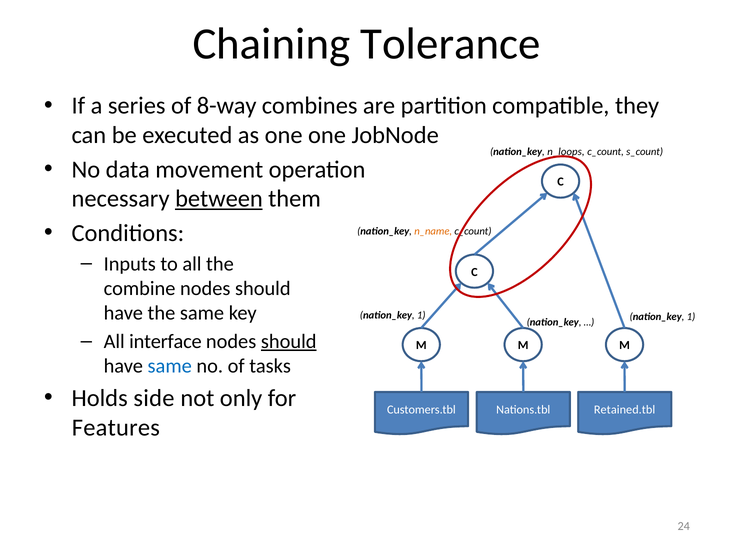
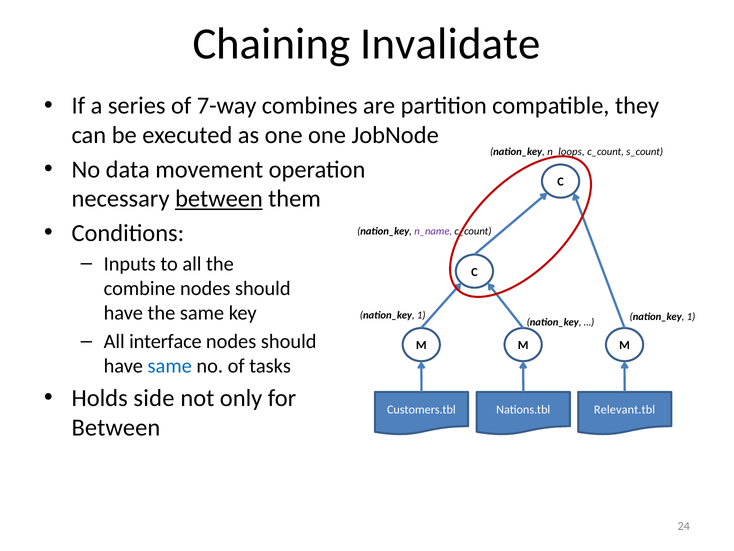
Tolerance: Tolerance -> Invalidate (451, 44)
8-way: 8-way -> 7-way (227, 106)
n_name colour: orange -> purple (433, 231)
should underline: present -> none (289, 341)
Retained.tbl: Retained.tbl -> Relevant.tbl (625, 410)
Features: Features -> Between (116, 427)
